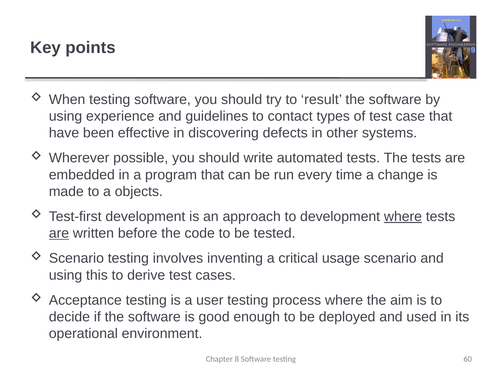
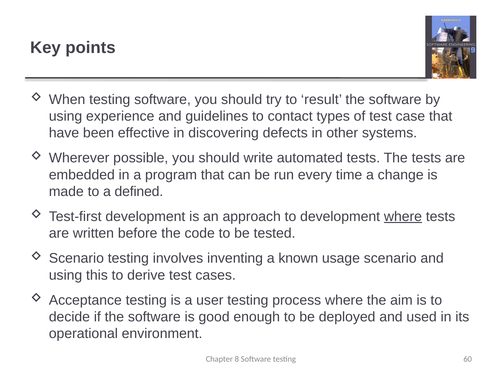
objects: objects -> defined (139, 192)
are underline: present -> none (59, 234)
critical: critical -> known (298, 259)
